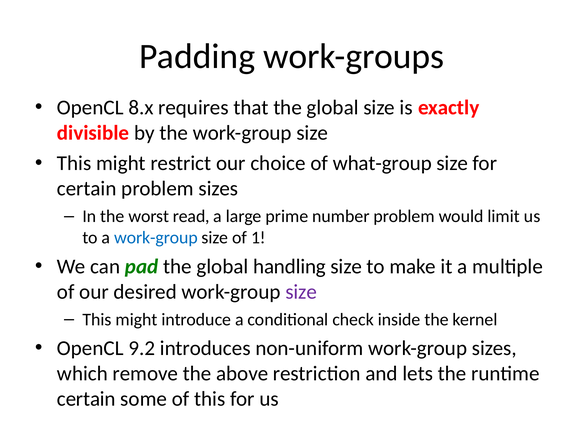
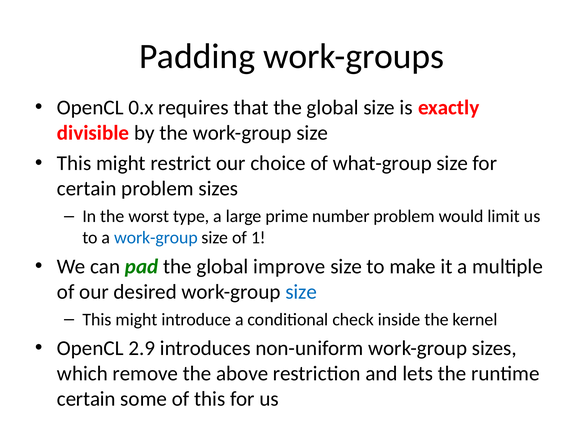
8.x: 8.x -> 0.x (141, 108)
read: read -> type (191, 216)
handling: handling -> improve (289, 267)
size colour: purple -> blue (301, 292)
9.2: 9.2 -> 2.9 (142, 348)
